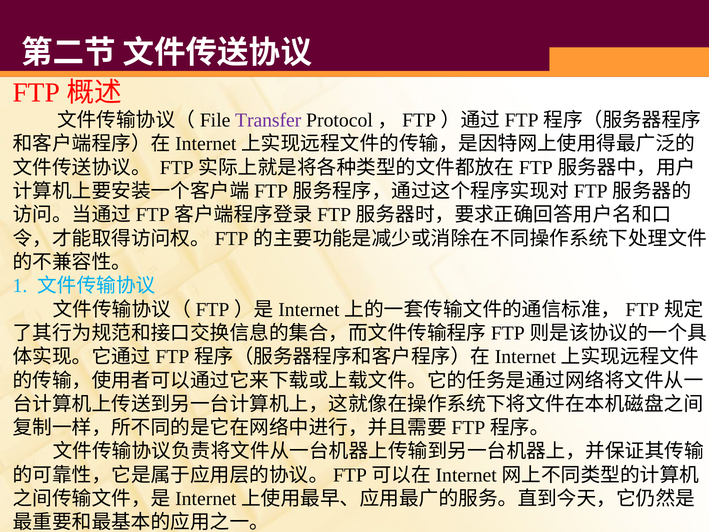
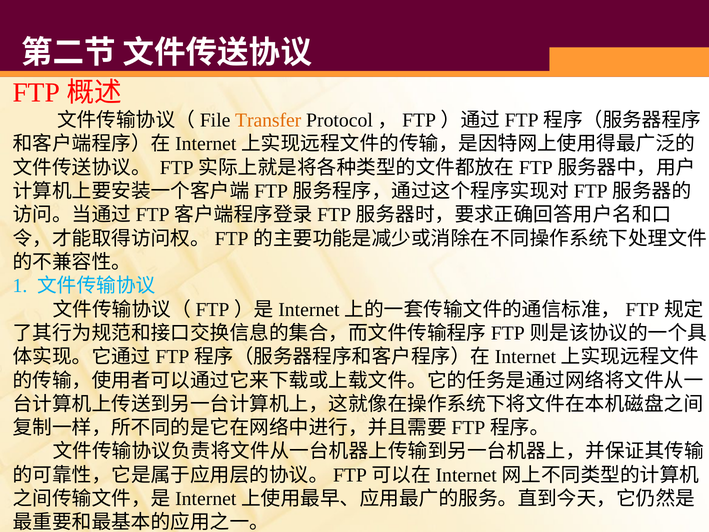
Transfer colour: purple -> orange (268, 120)
